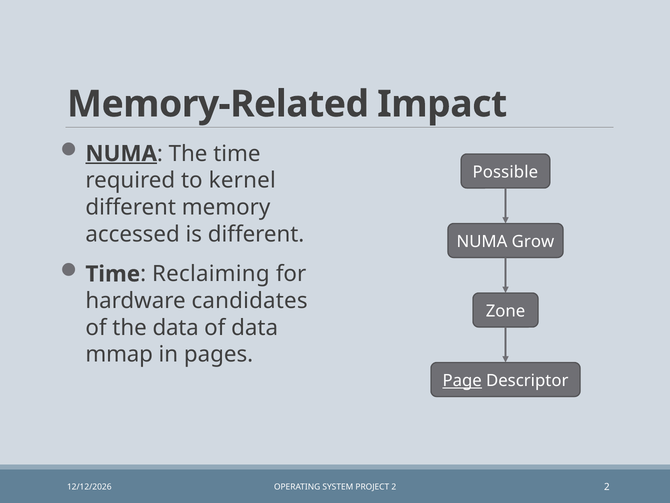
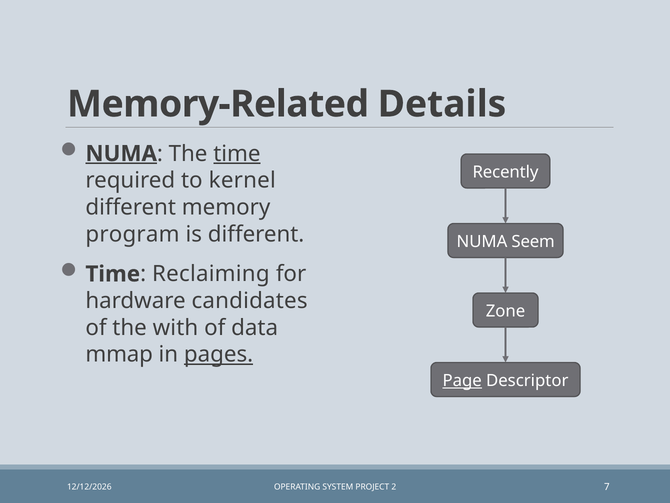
Impact: Impact -> Details (442, 104)
time underline: none -> present (237, 154)
Possible: Possible -> Recently (505, 172)
accessed: accessed -> program (132, 234)
Grow: Grow -> Seem (533, 241)
the data: data -> with (175, 327)
pages underline: none -> present (219, 354)
2 2: 2 -> 7 (607, 487)
